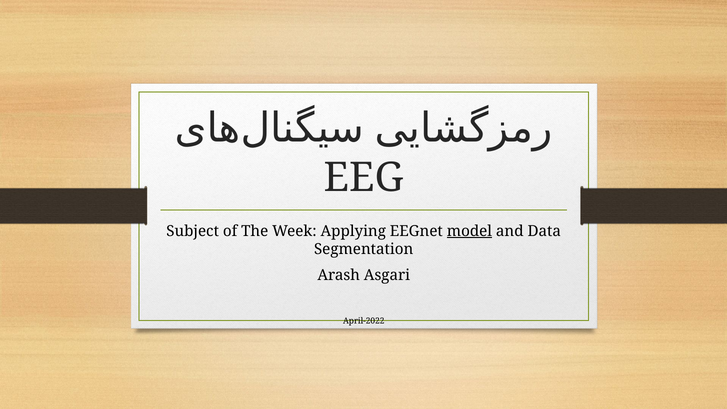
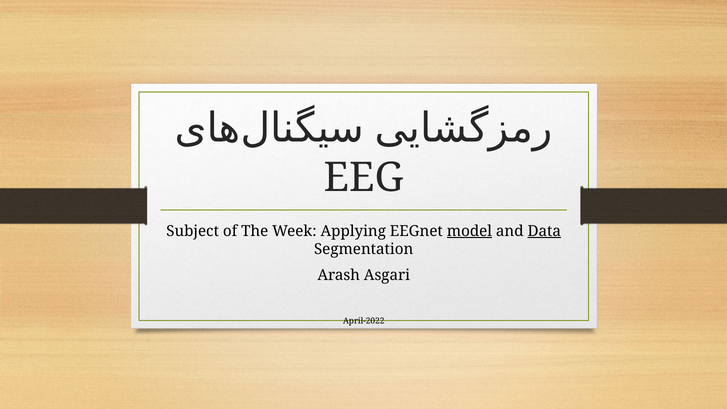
Data underline: none -> present (544, 231)
